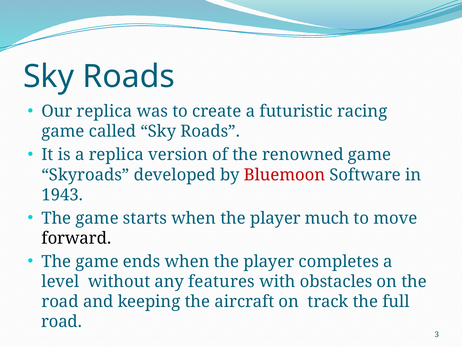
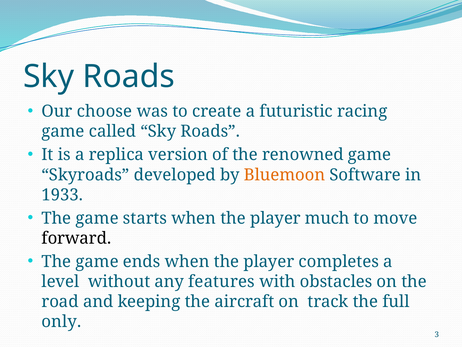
Our replica: replica -> choose (104, 111)
Bluemoon colour: red -> orange (285, 175)
1943: 1943 -> 1933 (62, 195)
road: road -> only (61, 321)
